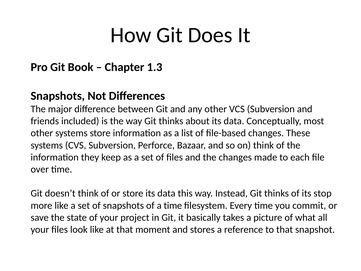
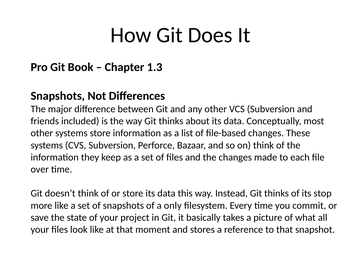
a time: time -> only (173, 205)
